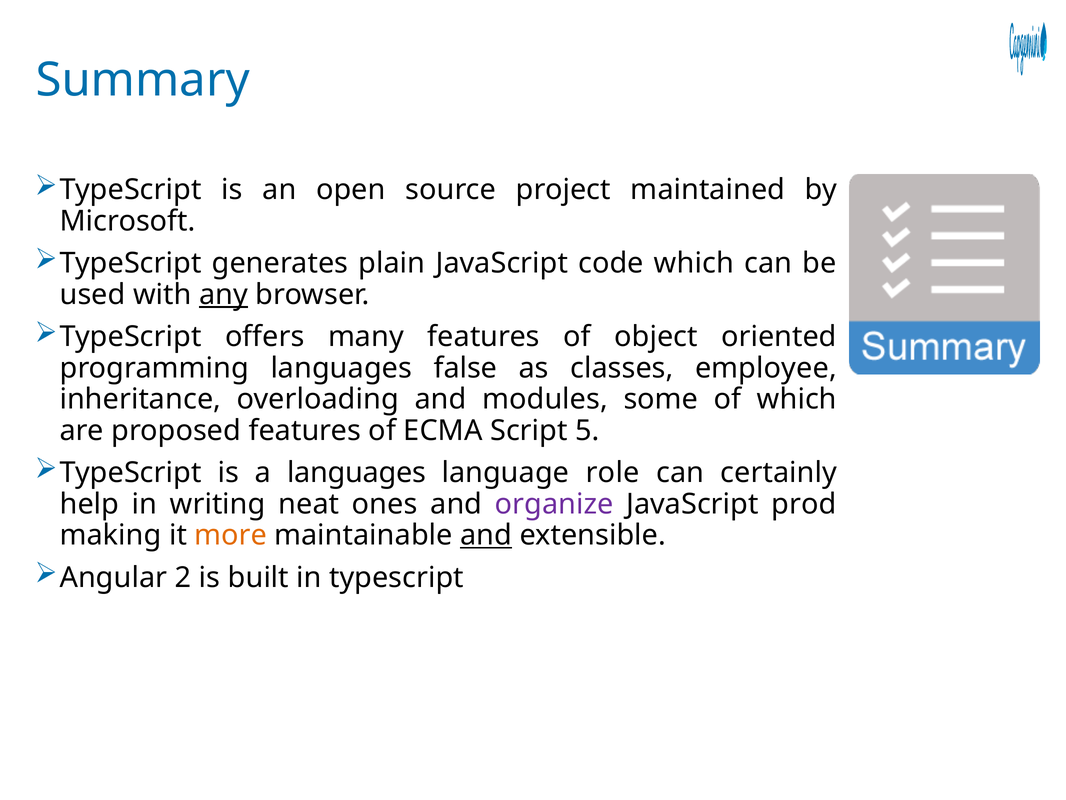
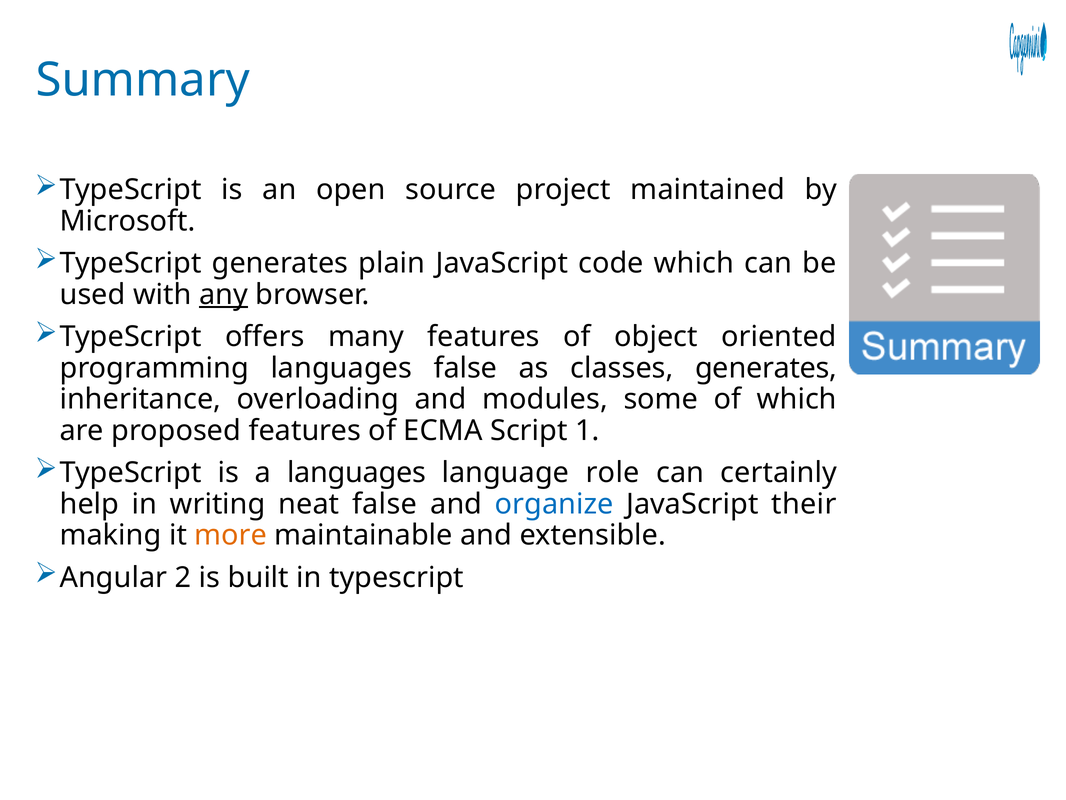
classes employee: employee -> generates (766, 368)
5: 5 -> 1 (587, 430)
neat ones: ones -> false (385, 504)
organize colour: purple -> blue (554, 504)
prod: prod -> their (804, 504)
and underline: present -> none (486, 535)
